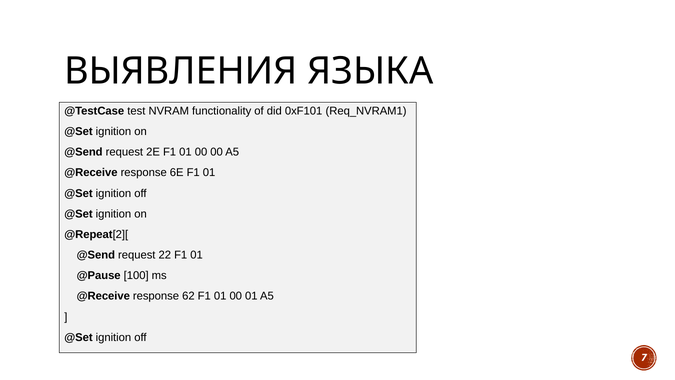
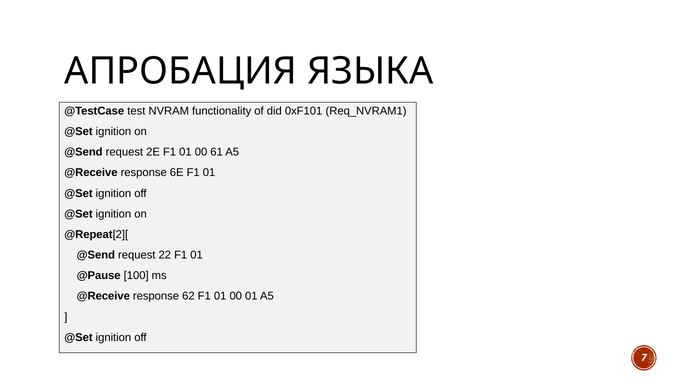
ВЫЯВЛЕНИЯ: ВЫЯВЛЕНИЯ -> АПРОБАЦИЯ (181, 71)
00 00: 00 -> 61 (217, 152)
